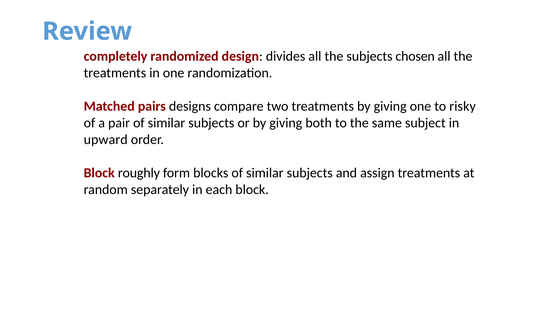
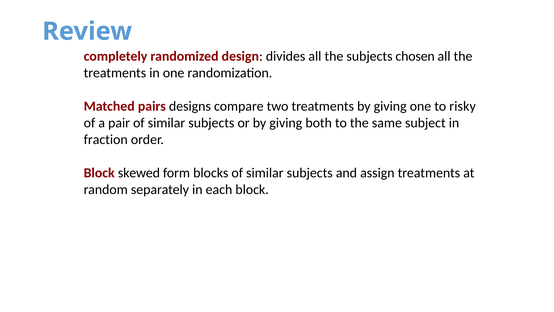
upward: upward -> fraction (106, 139)
roughly: roughly -> skewed (139, 173)
